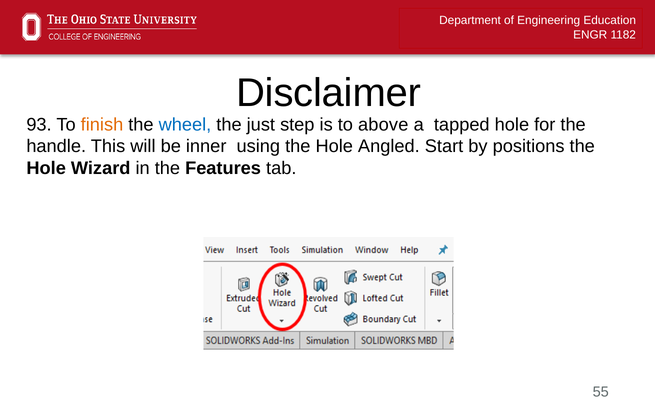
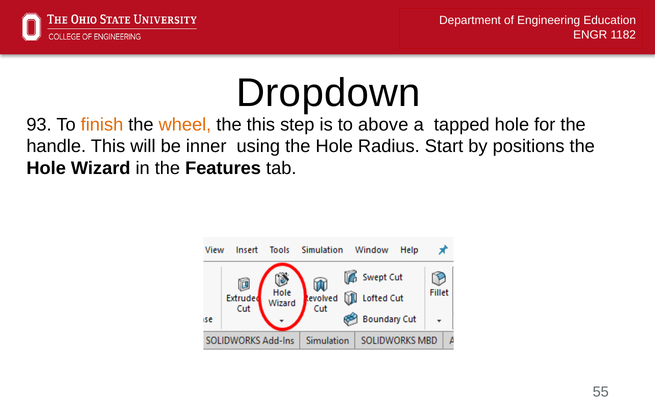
Disclaimer: Disclaimer -> Dropdown (328, 93)
wheel colour: blue -> orange (185, 125)
the just: just -> this (261, 125)
Angled: Angled -> Radius (389, 147)
